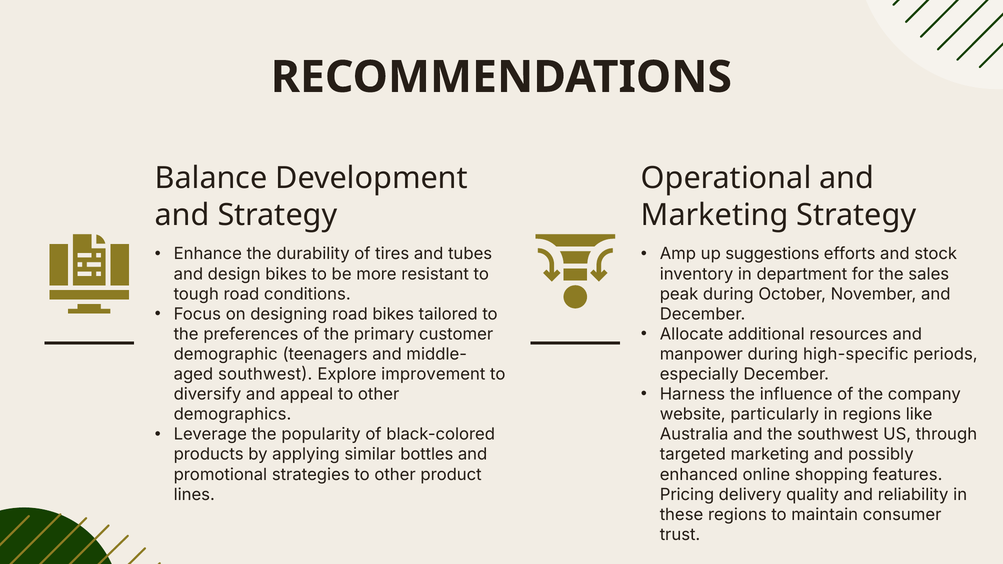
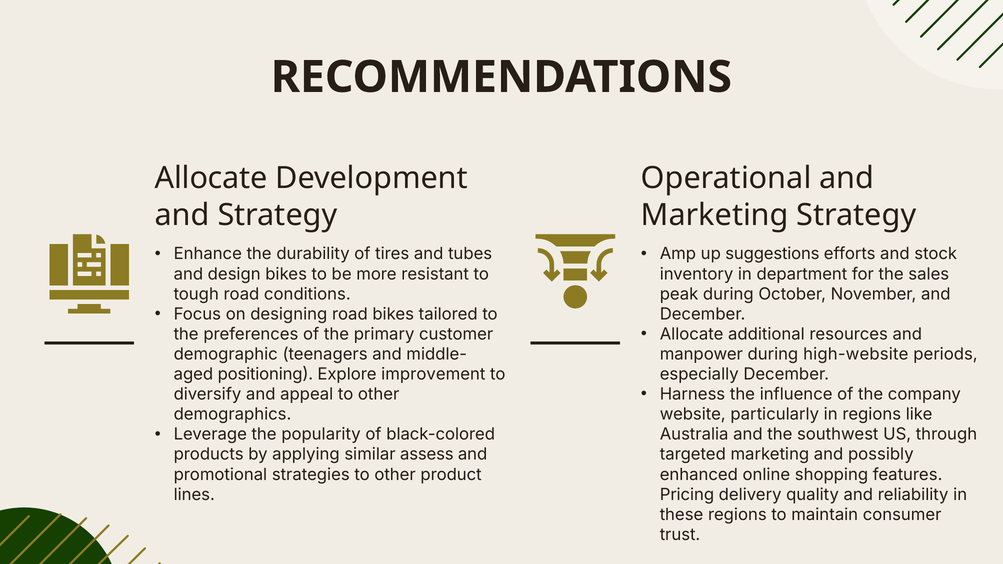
Balance: Balance -> Allocate (211, 178)
high-specific: high-specific -> high-website (856, 354)
southwest: southwest -> positioning (265, 374)
bottles: bottles -> assess (427, 455)
